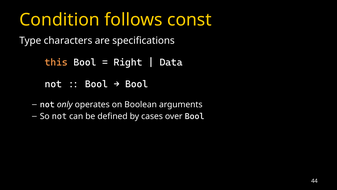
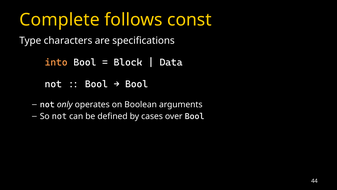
Condition: Condition -> Complete (60, 20)
this: this -> into (56, 62)
Right: Right -> Block (128, 62)
